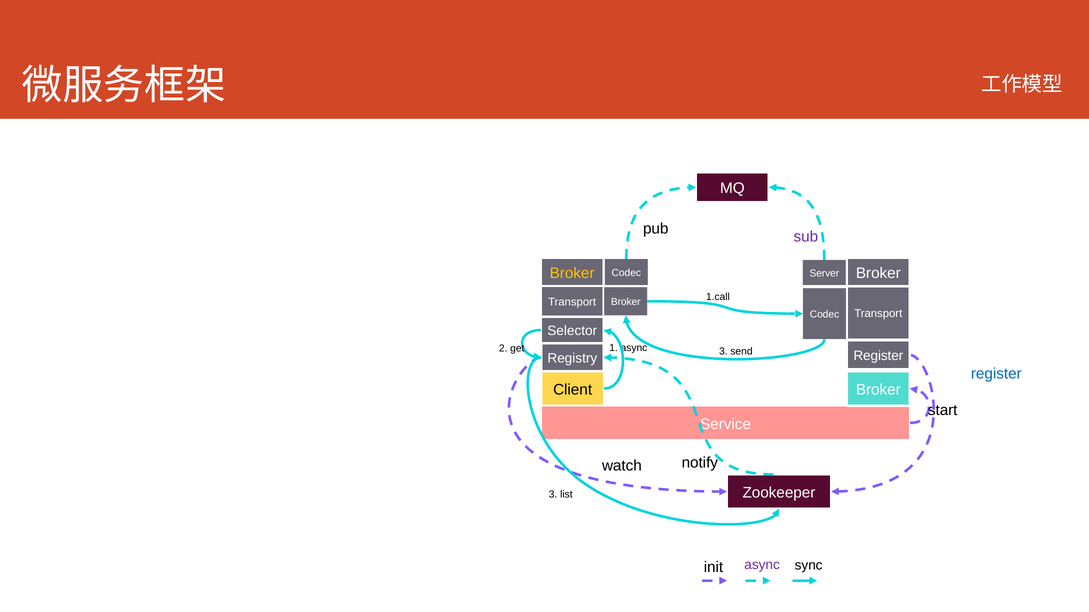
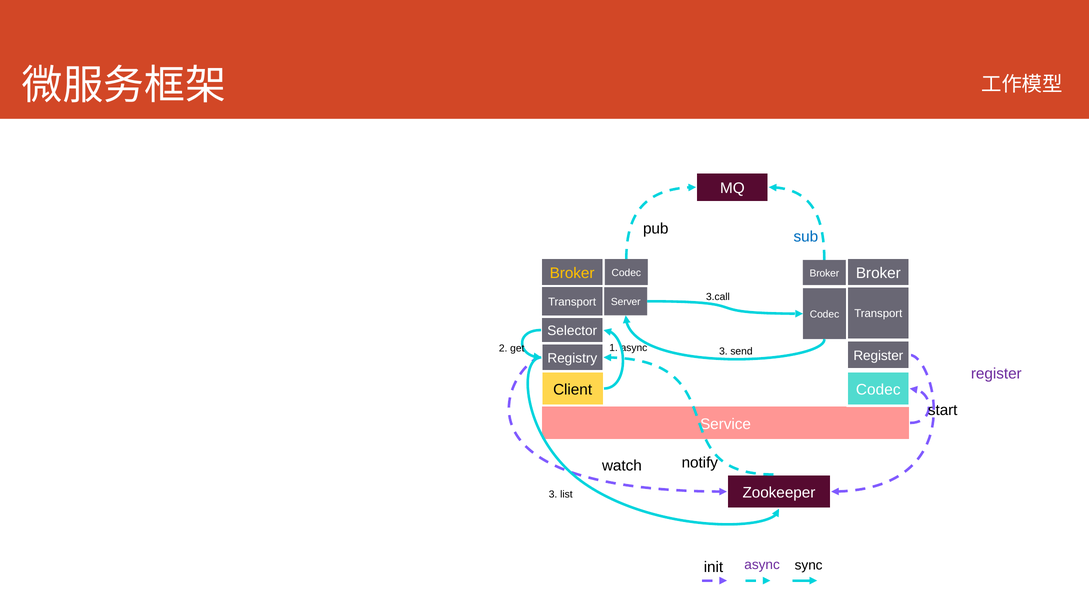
sub colour: purple -> blue (806, 237)
Codec Server: Server -> Broker (824, 274)
1.call: 1.call -> 3.call (718, 297)
Broker: Broker -> Server (626, 302)
register colour: blue -> purple (996, 374)
Broker: Broker -> Codec (878, 390)
